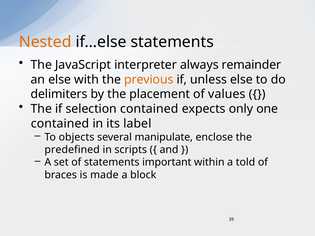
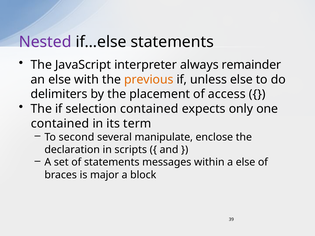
Nested colour: orange -> purple (45, 42)
values: values -> access (227, 94)
label: label -> term (137, 124)
objects: objects -> second (76, 137)
predefined: predefined -> declaration (72, 150)
important: important -> messages (167, 162)
a told: told -> else (246, 162)
made: made -> major (104, 175)
